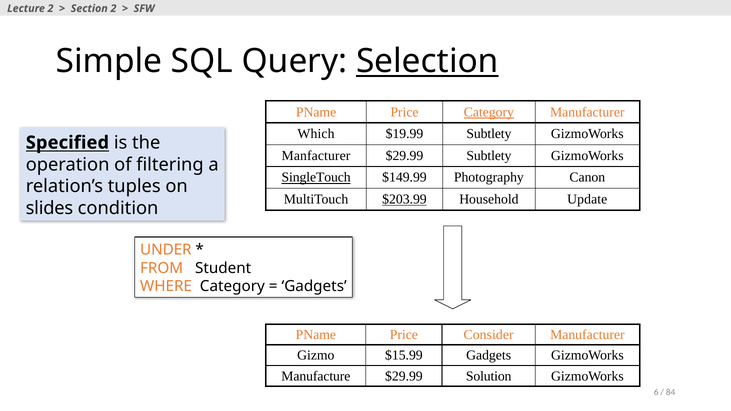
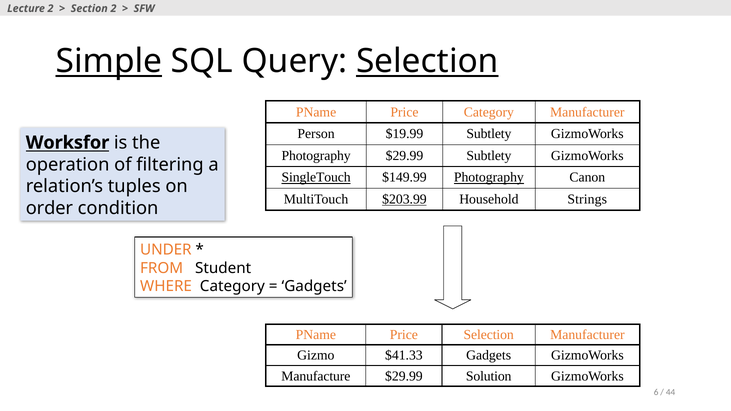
Simple underline: none -> present (109, 61)
Category underline: present -> none (489, 112)
Which: Which -> Person (316, 134)
Specified: Specified -> Worksfor (68, 143)
Manfacturer: Manfacturer -> Photography (316, 156)
Photography underline: none -> present (489, 178)
Update: Update -> Strings (587, 199)
slides: slides -> order (49, 208)
Price Consider: Consider -> Selection (489, 335)
$15.99: $15.99 -> $41.33 (404, 356)
84: 84 -> 44 (671, 393)
